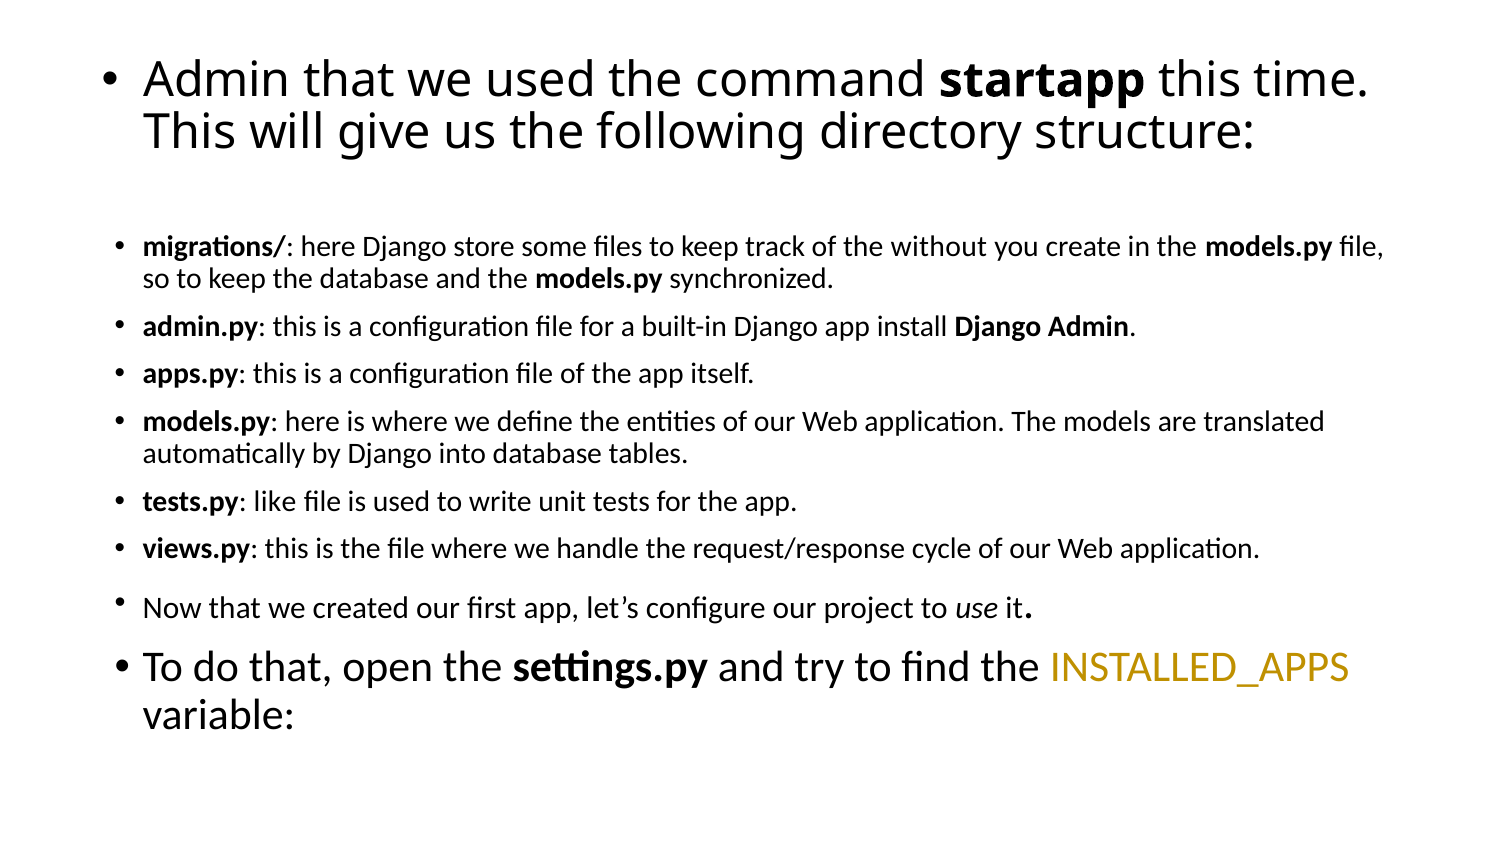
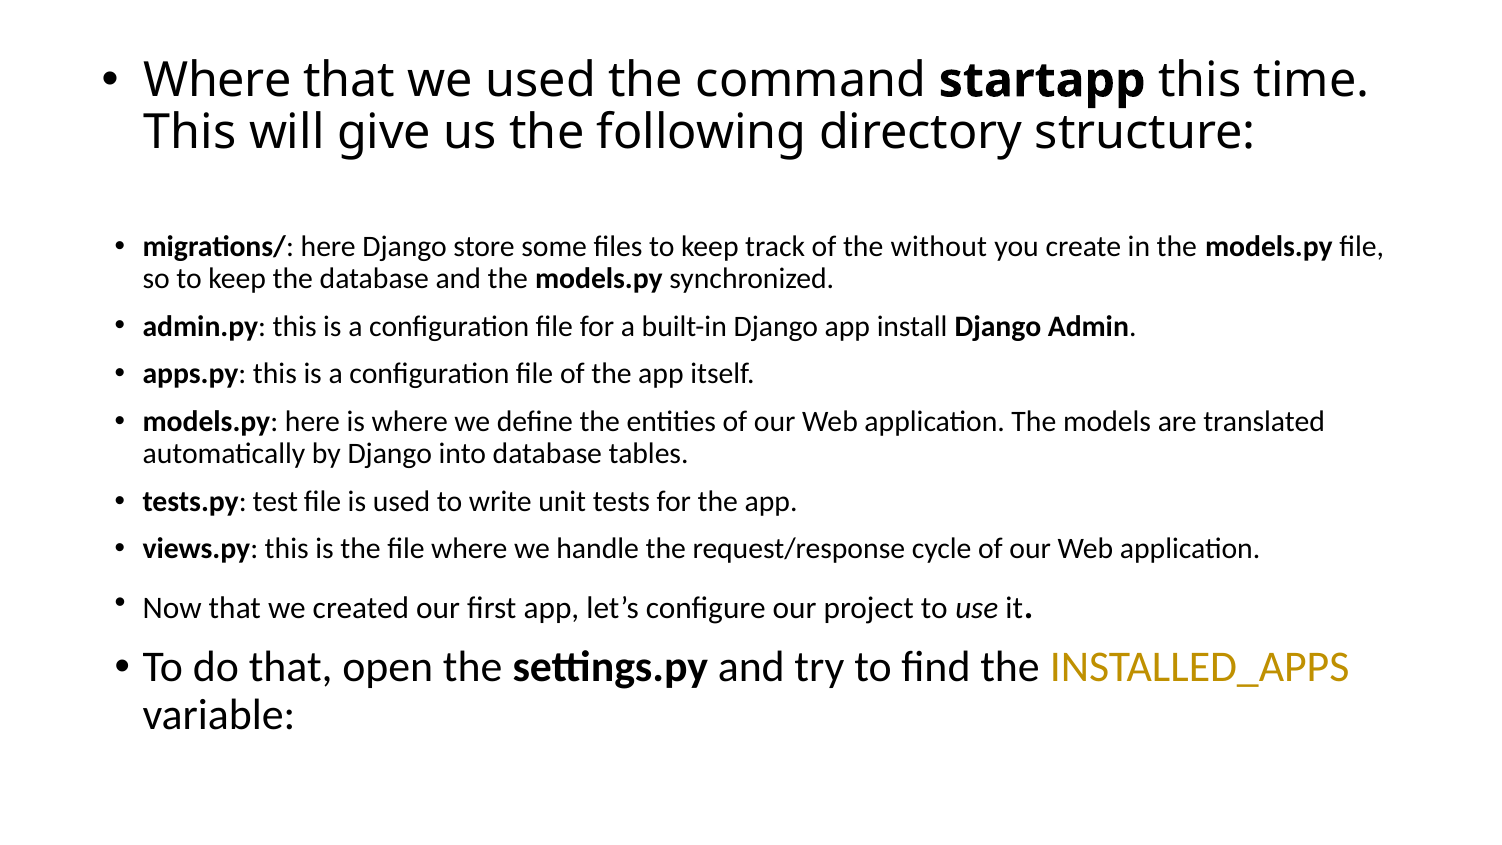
Admin: Admin -> Where (217, 80)
like: like -> test (275, 501)
